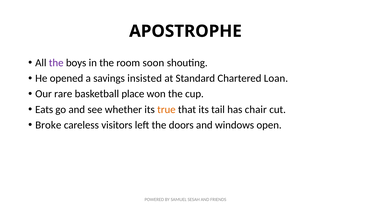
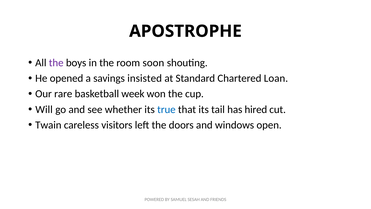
place: place -> week (133, 94)
Eats: Eats -> Will (44, 109)
true colour: orange -> blue (166, 109)
chair: chair -> hired (256, 109)
Broke: Broke -> Twain (48, 125)
